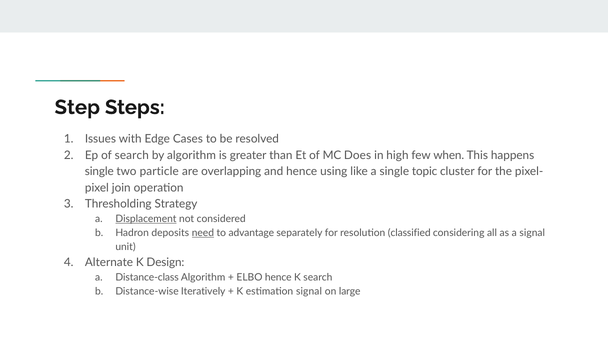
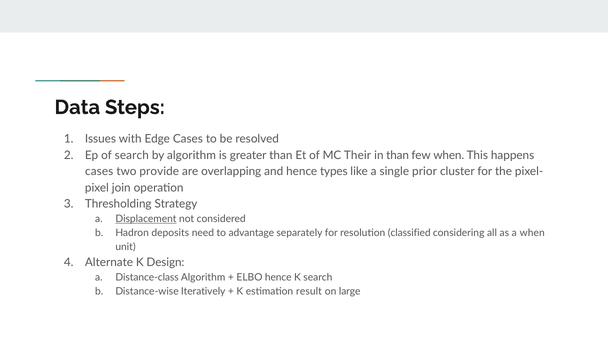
Step: Step -> Data (77, 107)
Does: Does -> Their (358, 155)
in high: high -> than (398, 155)
single: single -> cases (99, 172)
particle: particle -> provide (159, 172)
using: using -> types (334, 172)
topic: topic -> prior (425, 172)
need underline: present -> none (203, 233)
a signal: signal -> when (532, 233)
estimation signal: signal -> result (309, 291)
